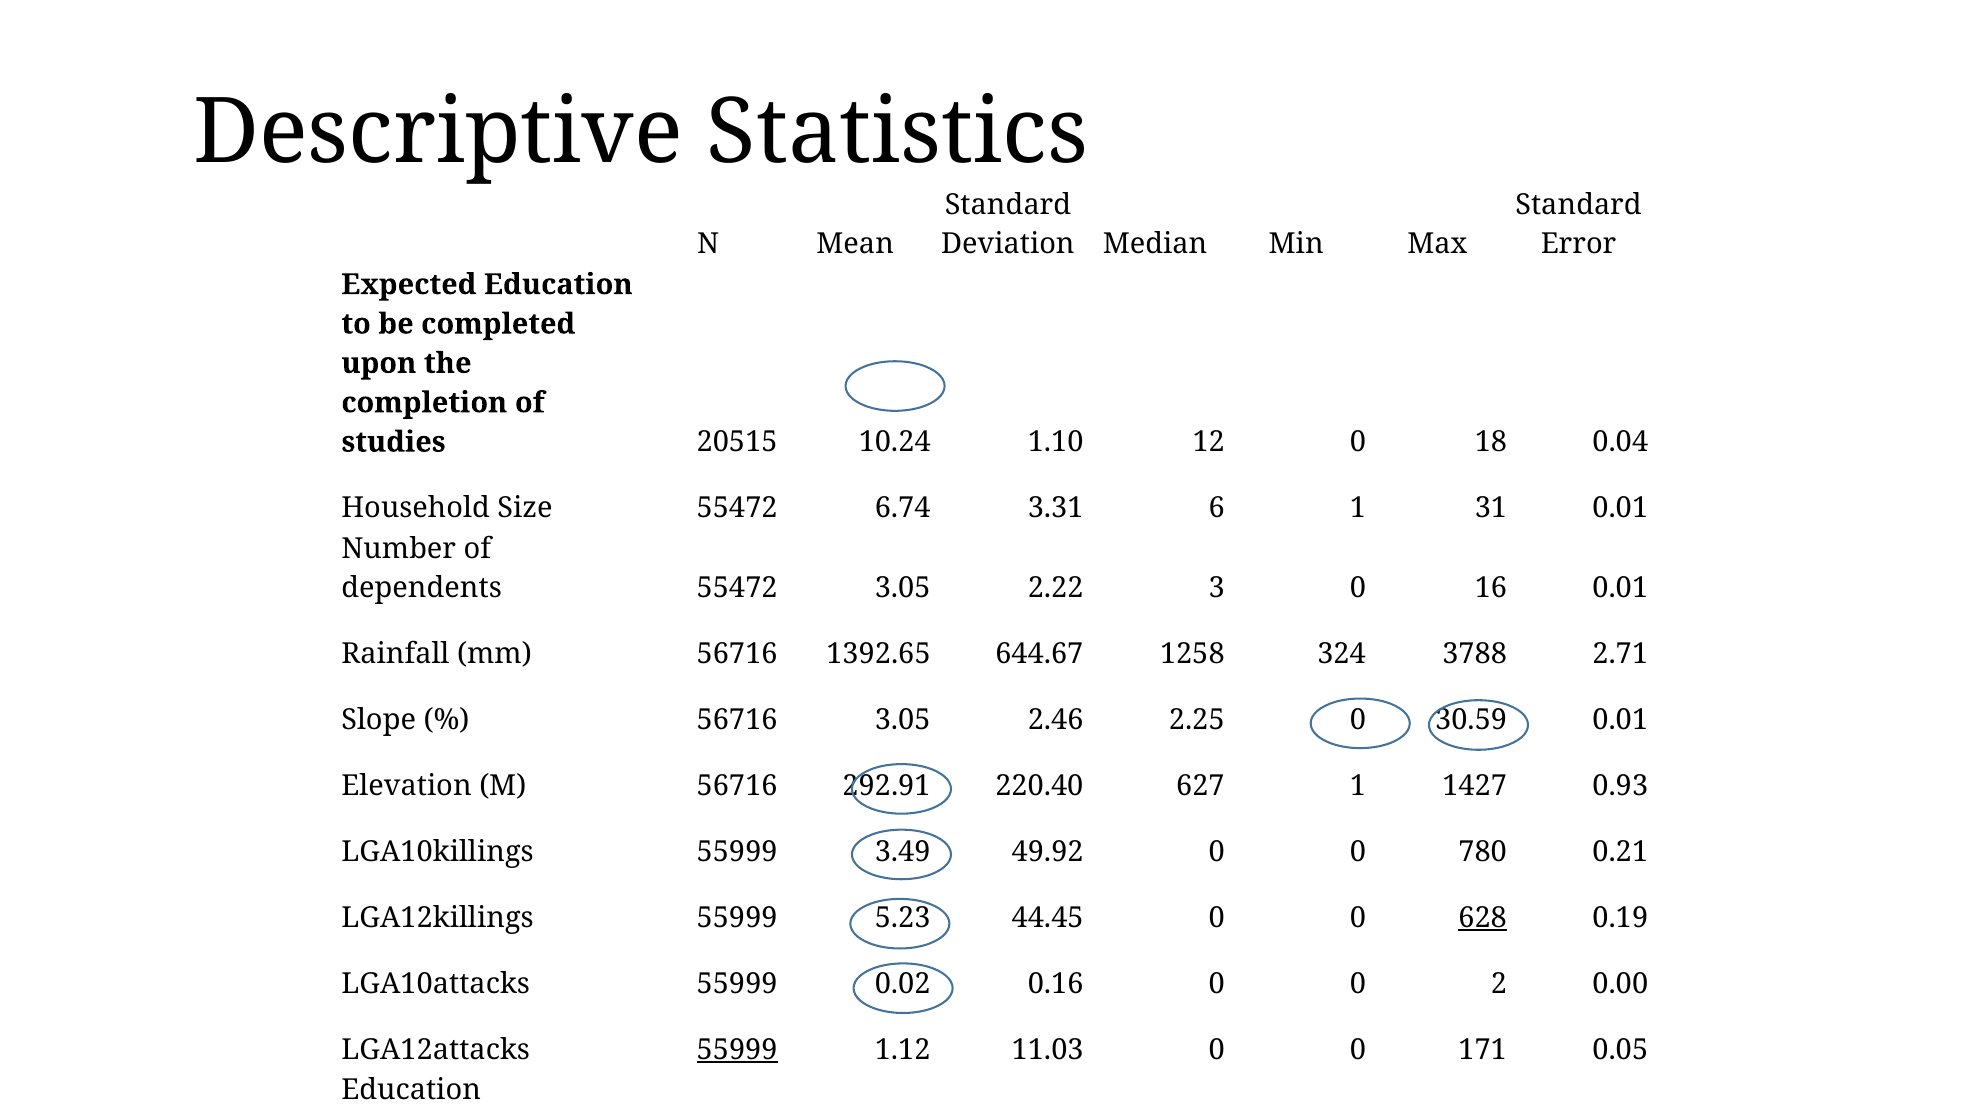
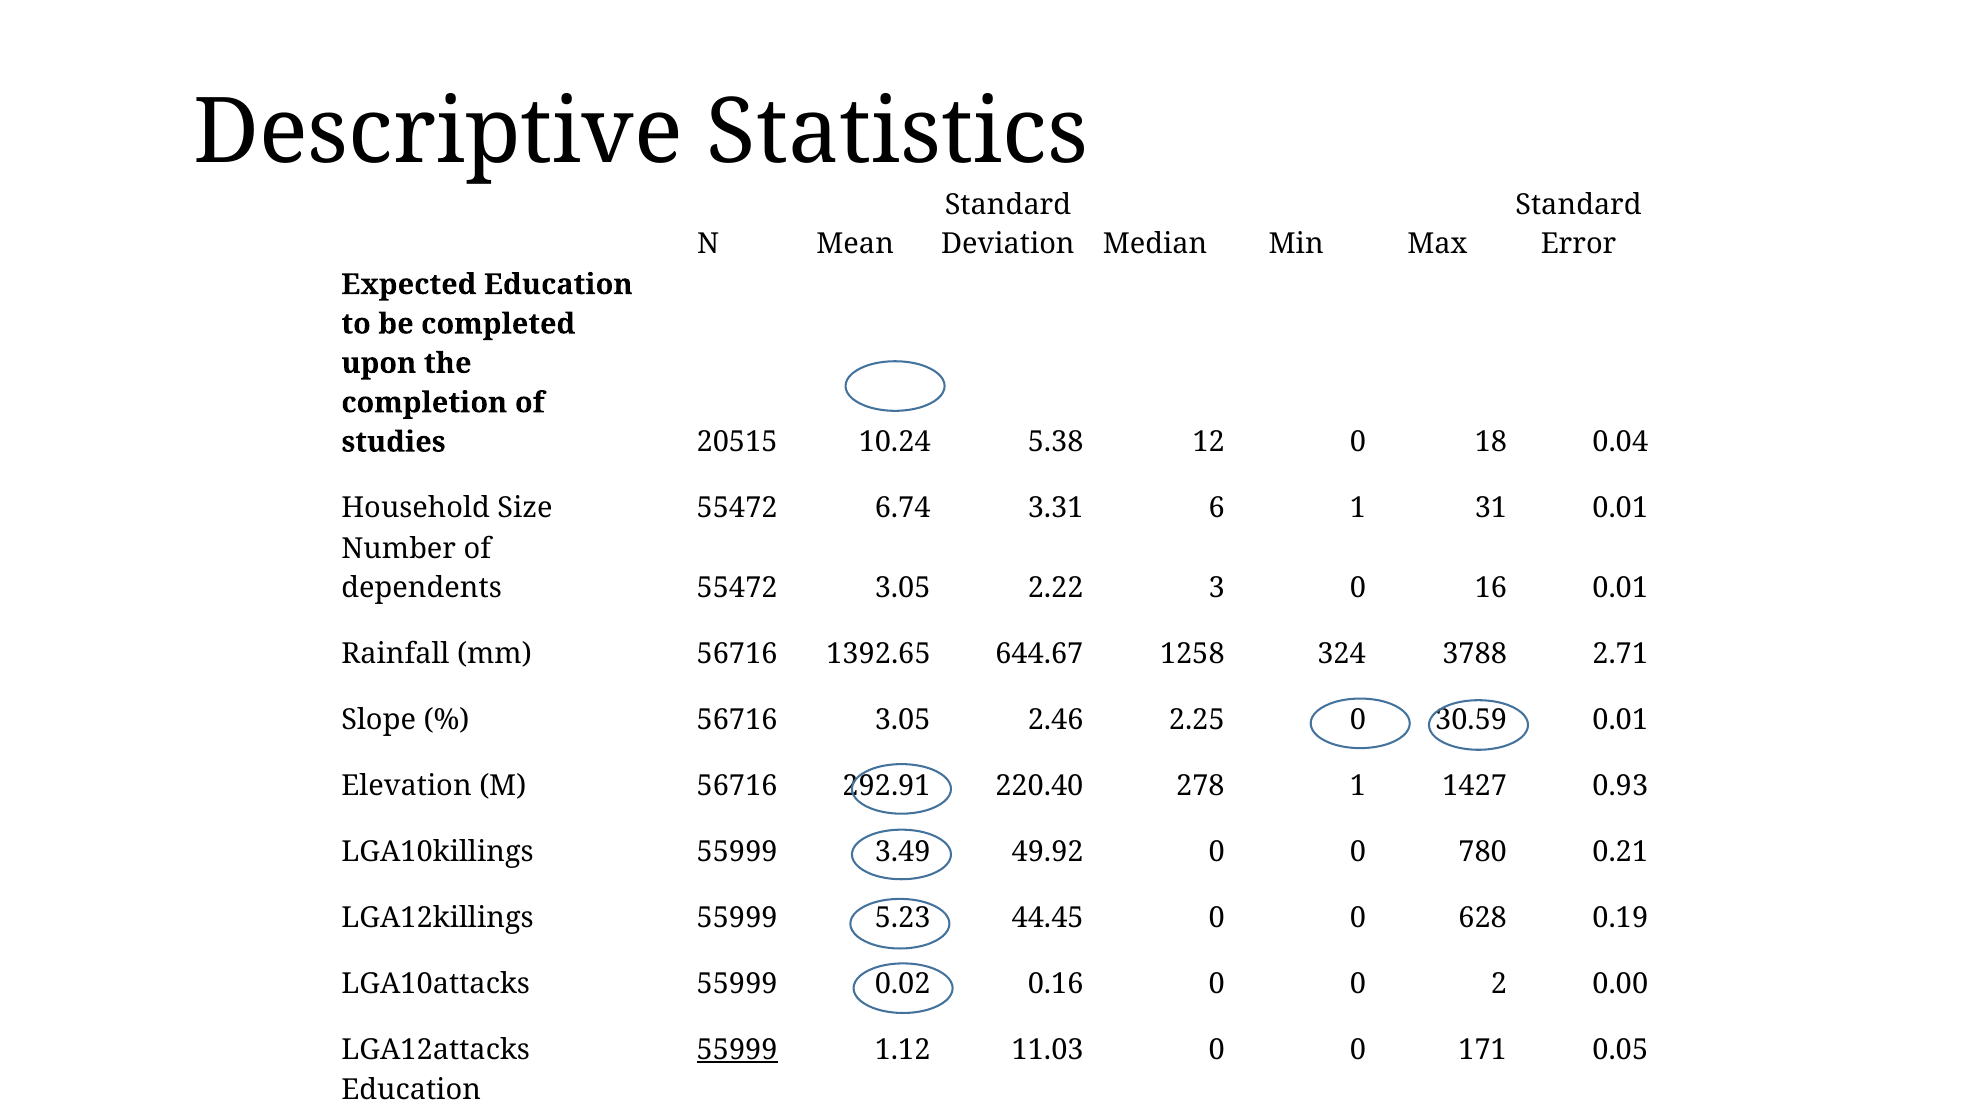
1.10: 1.10 -> 5.38 (1056, 442)
627: 627 -> 278 (1200, 786)
628 underline: present -> none (1483, 918)
